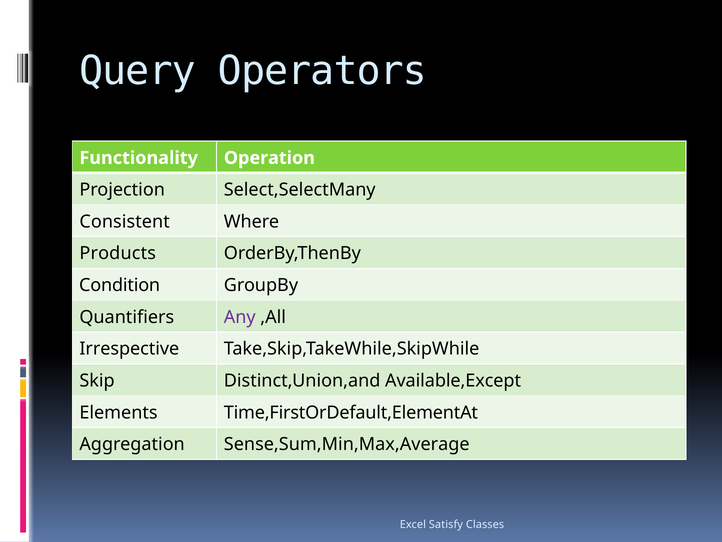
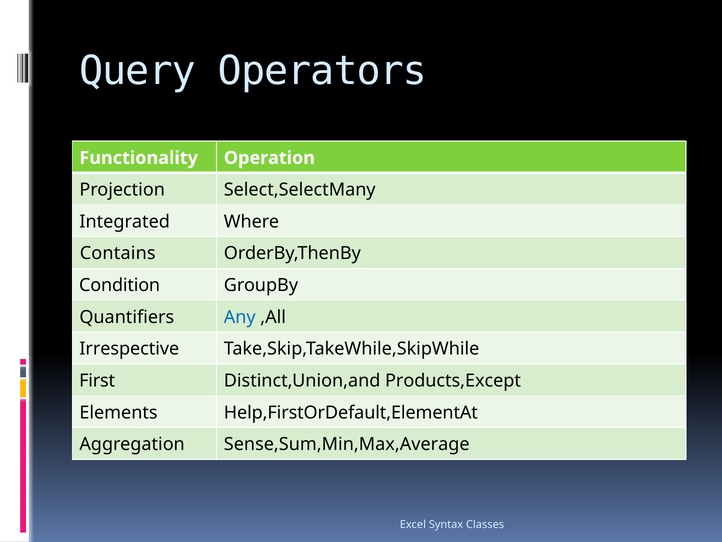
Consistent: Consistent -> Integrated (125, 221)
Products: Products -> Contains (118, 253)
Any colour: purple -> blue (240, 317)
Skip: Skip -> First (97, 380)
Available,Except: Available,Except -> Products,Except (453, 380)
Time,FirstOrDefault,ElementAt: Time,FirstOrDefault,ElementAt -> Help,FirstOrDefault,ElementAt (351, 412)
Satisfy: Satisfy -> Syntax (446, 524)
